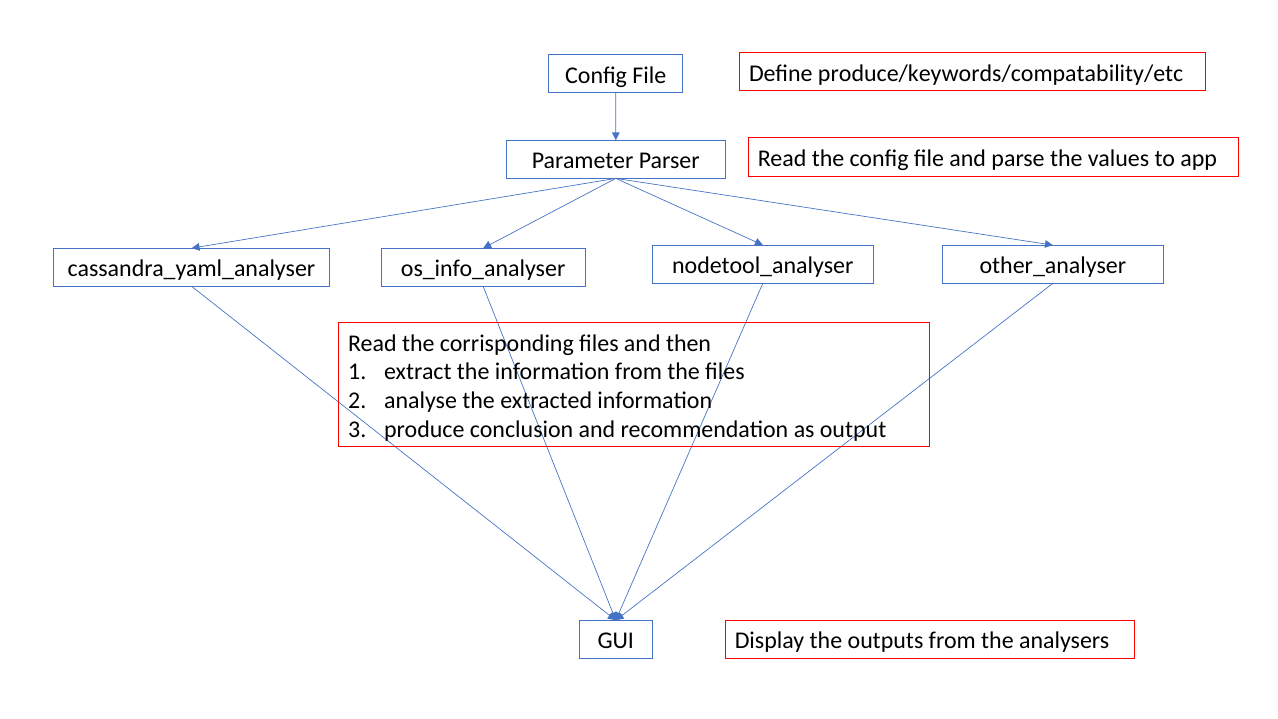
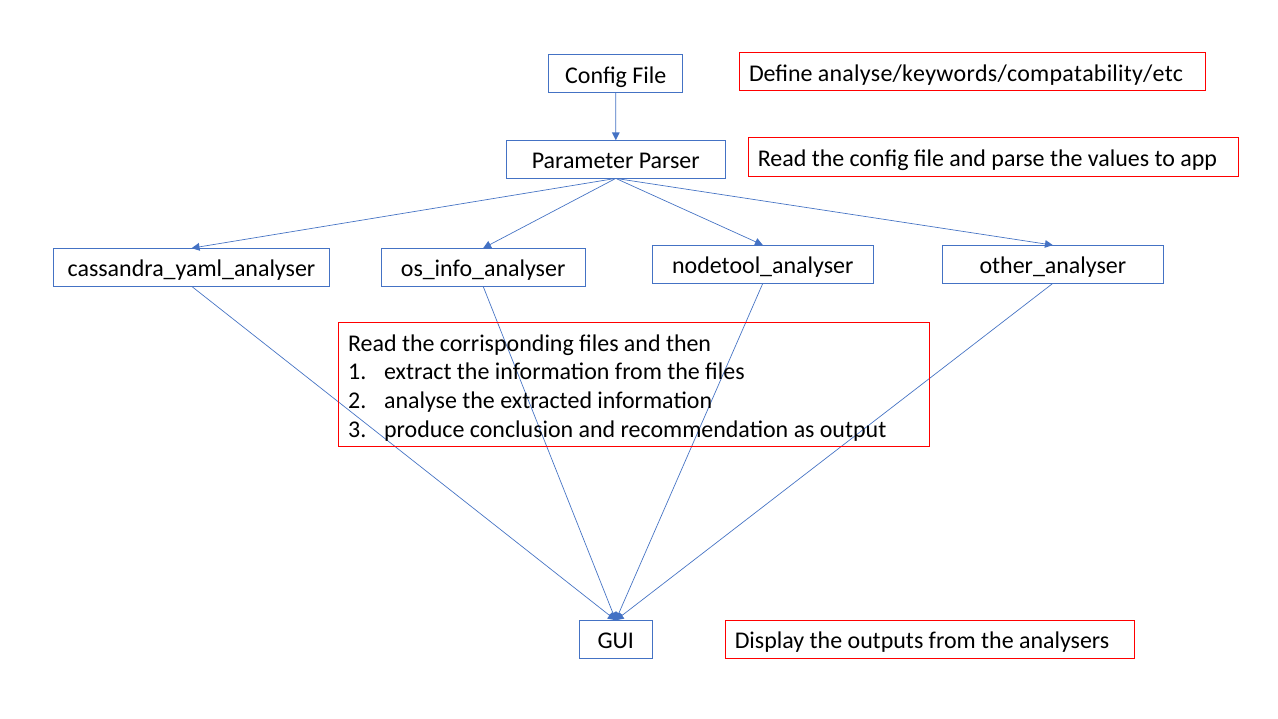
produce/keywords/compatability/etc: produce/keywords/compatability/etc -> analyse/keywords/compatability/etc (1001, 73)
